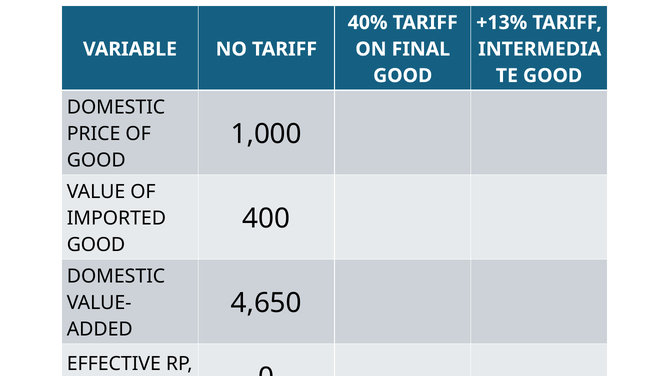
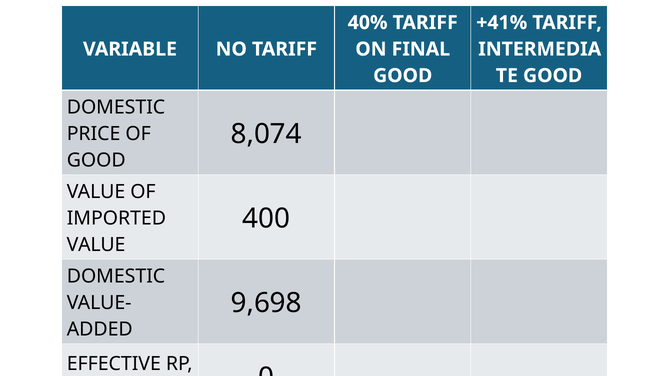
+13%: +13% -> +41% (502, 23)
1,000: 1,000 -> 8,074 (266, 134)
GOOD: GOOD -> VALUE (96, 245)
4,650: 4,650 -> 9,698 (266, 303)
